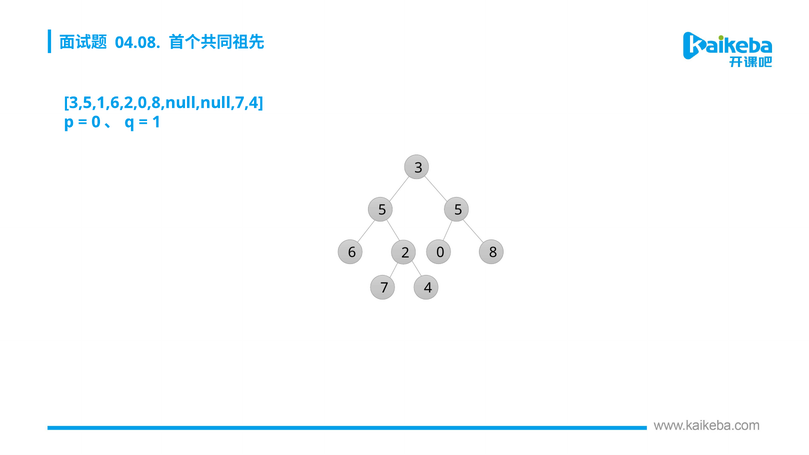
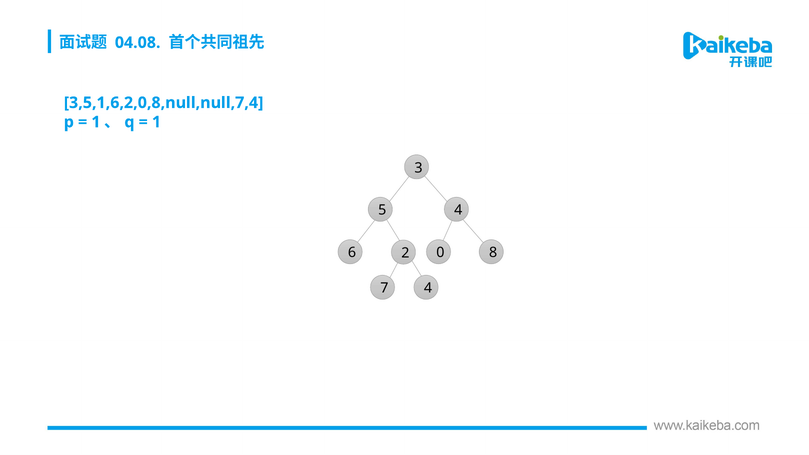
0: 0 -> 1 (96, 122)
5 5: 5 -> 4 (458, 210)
